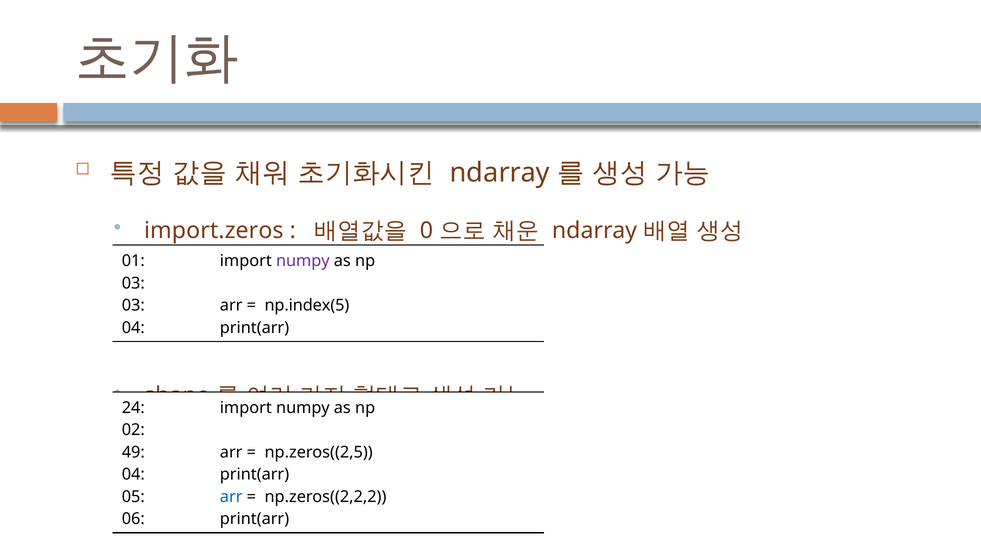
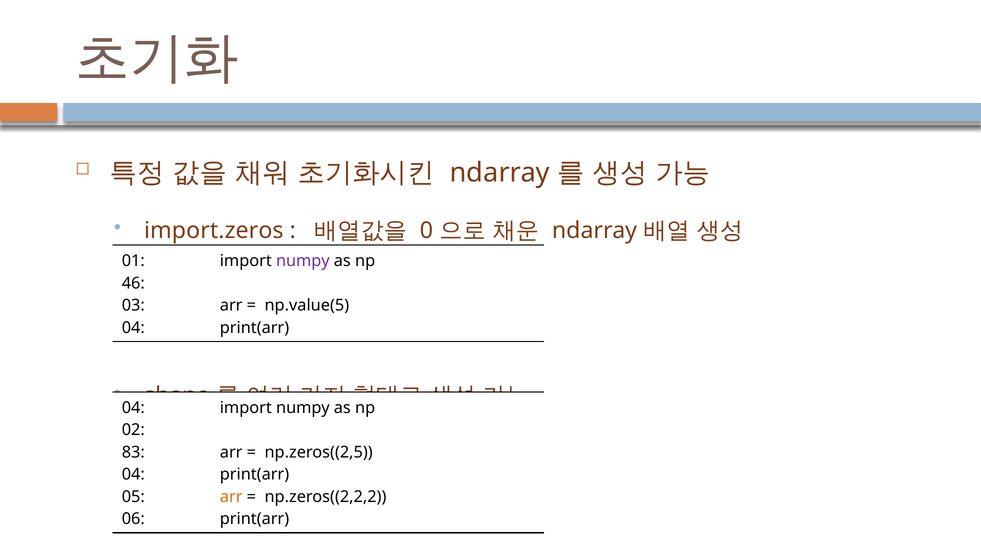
03: 03 -> 46 (133, 283)
np.index(5: np.index(5 -> np.value(5 (307, 305)
24: 24 -> 04 (133, 408)
49: 49 -> 83 (133, 452)
arr colour: blue -> orange (231, 497)
